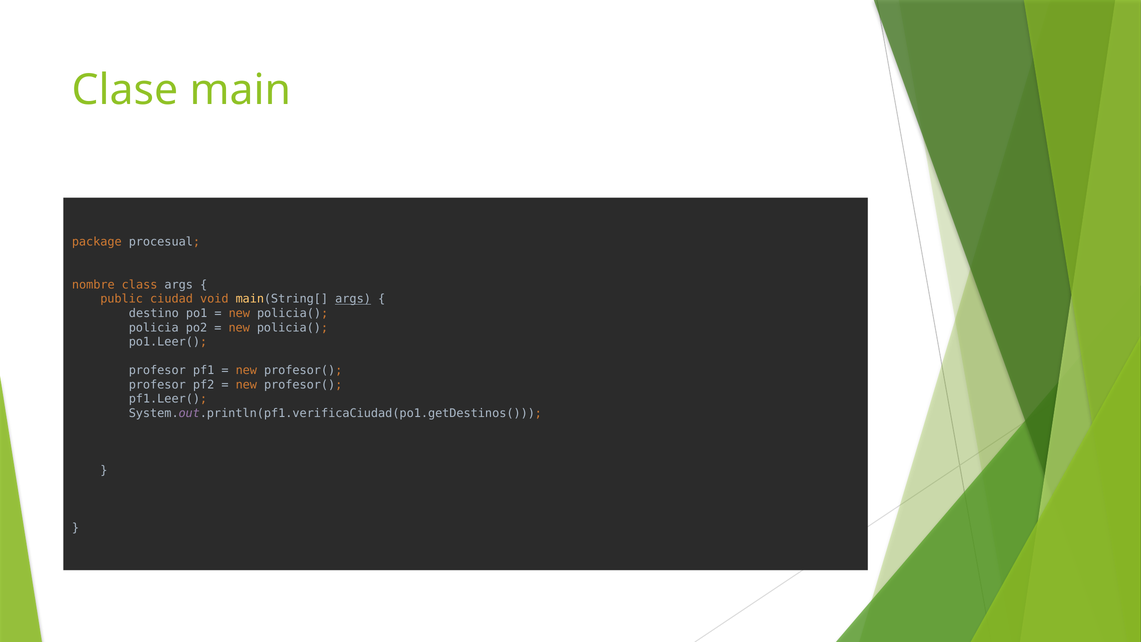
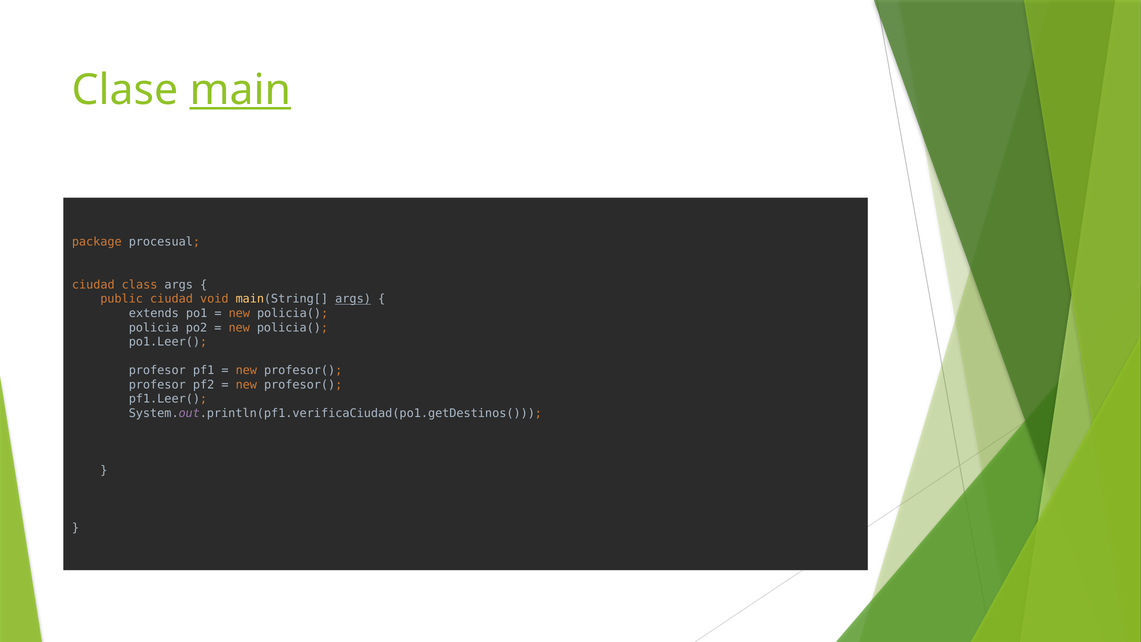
main underline: none -> present (240, 90)
nombre: nombre -> ciudad (93, 285)
destino: destino -> extends (154, 313)
